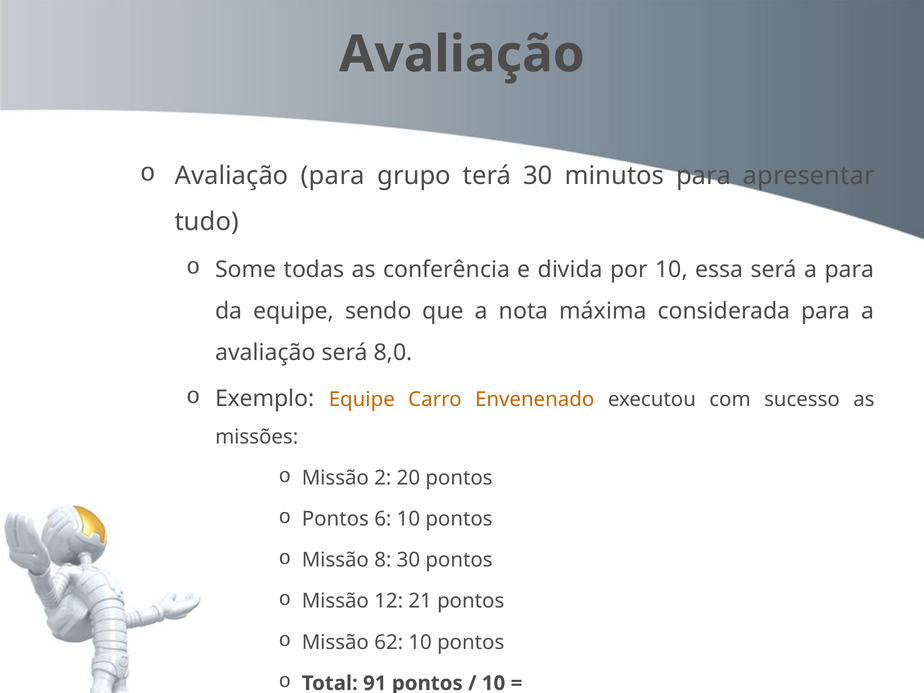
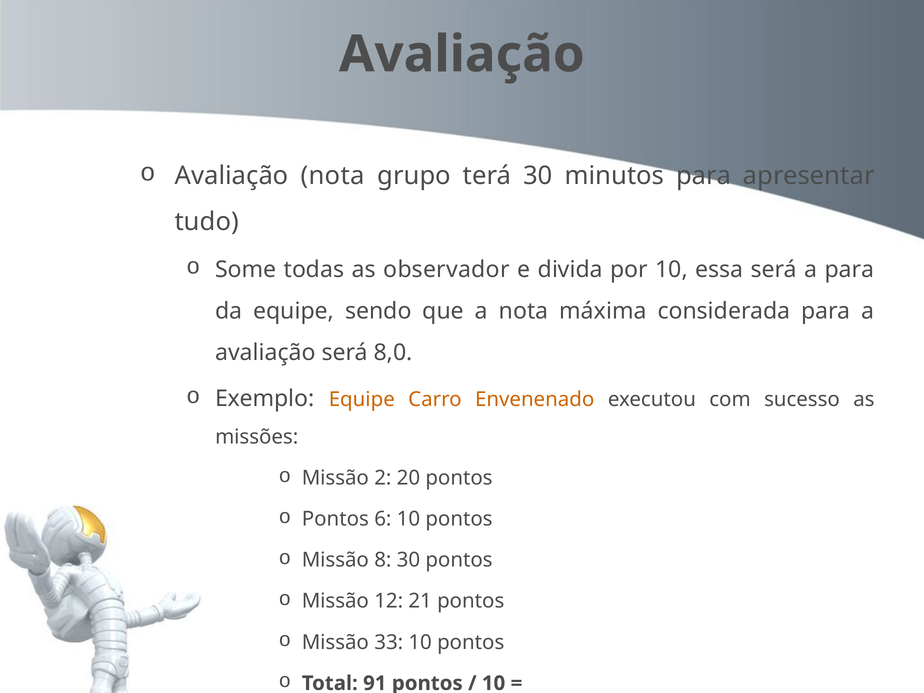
Avaliação para: para -> nota (333, 176)
conferência: conferência -> observador (446, 269)
62: 62 -> 33 (389, 642)
